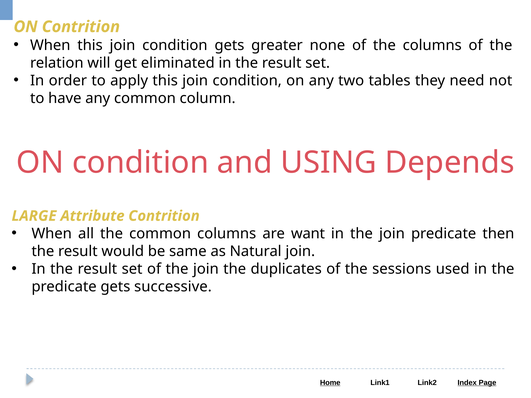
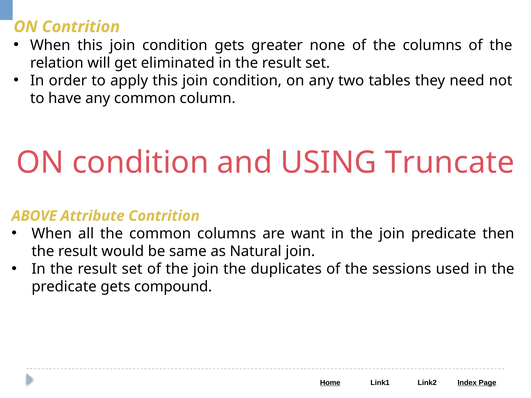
Depends: Depends -> Truncate (450, 163)
LARGE: LARGE -> ABOVE (34, 216)
successive: successive -> compound (173, 287)
